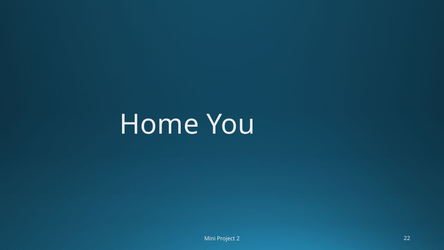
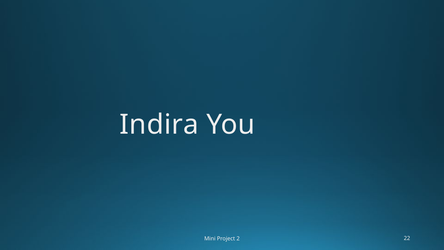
Home: Home -> Indira (159, 125)
